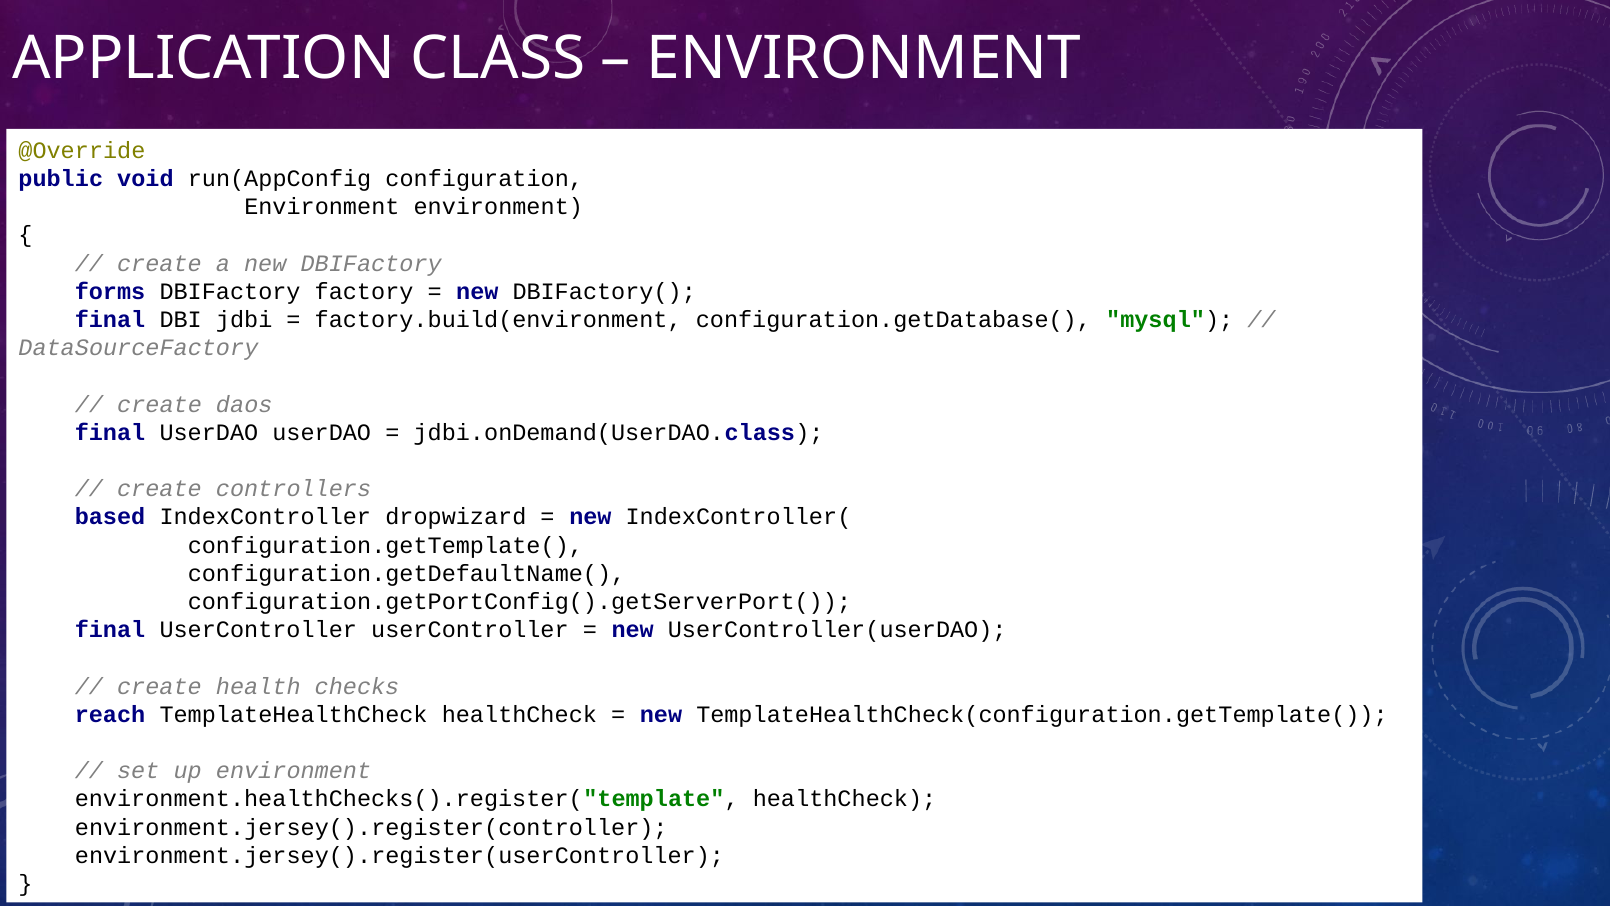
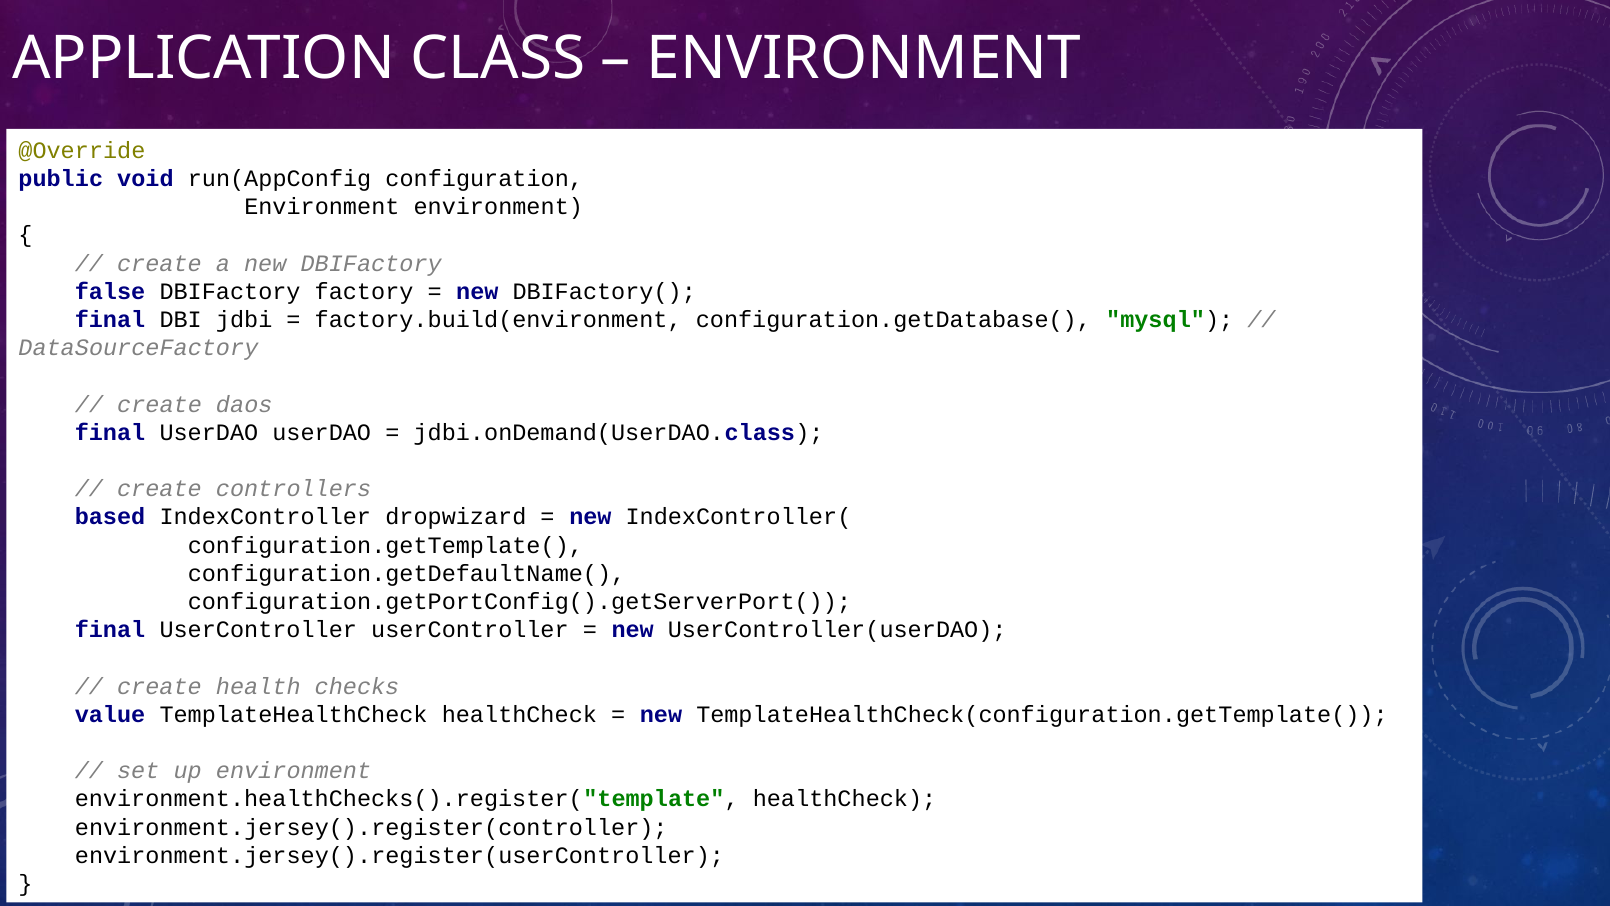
forms: forms -> false (110, 291)
reach: reach -> value (110, 714)
